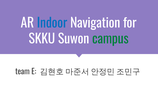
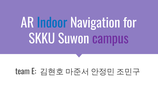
campus colour: green -> purple (110, 39)
